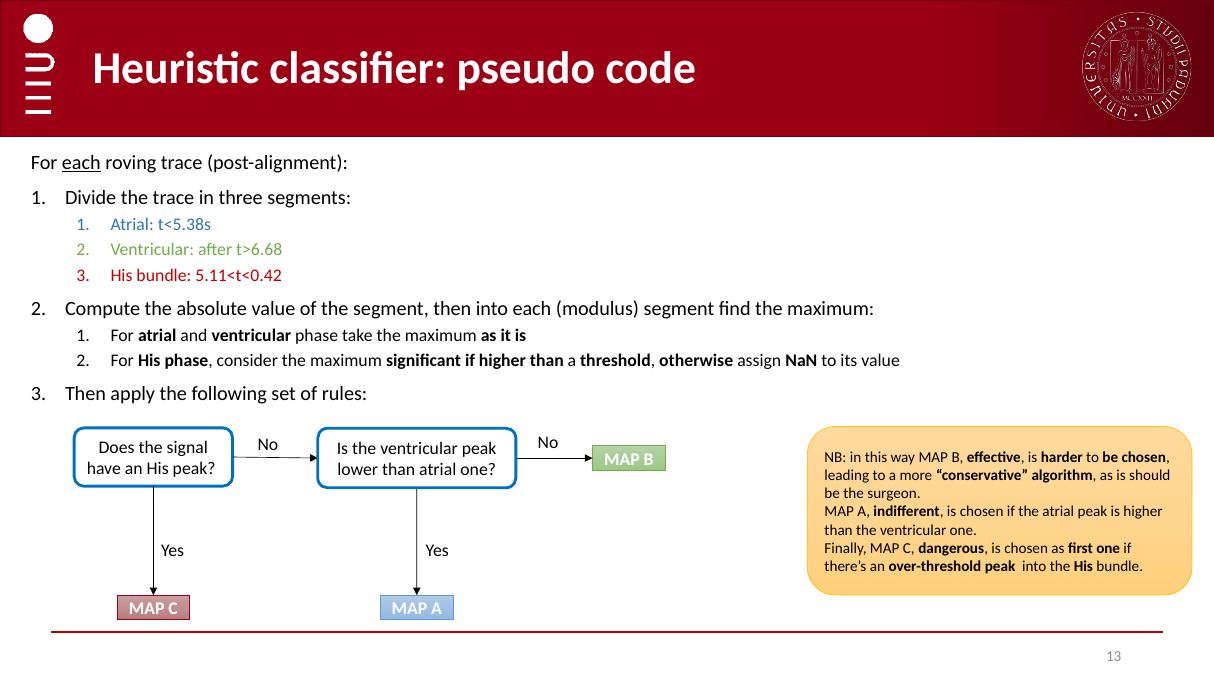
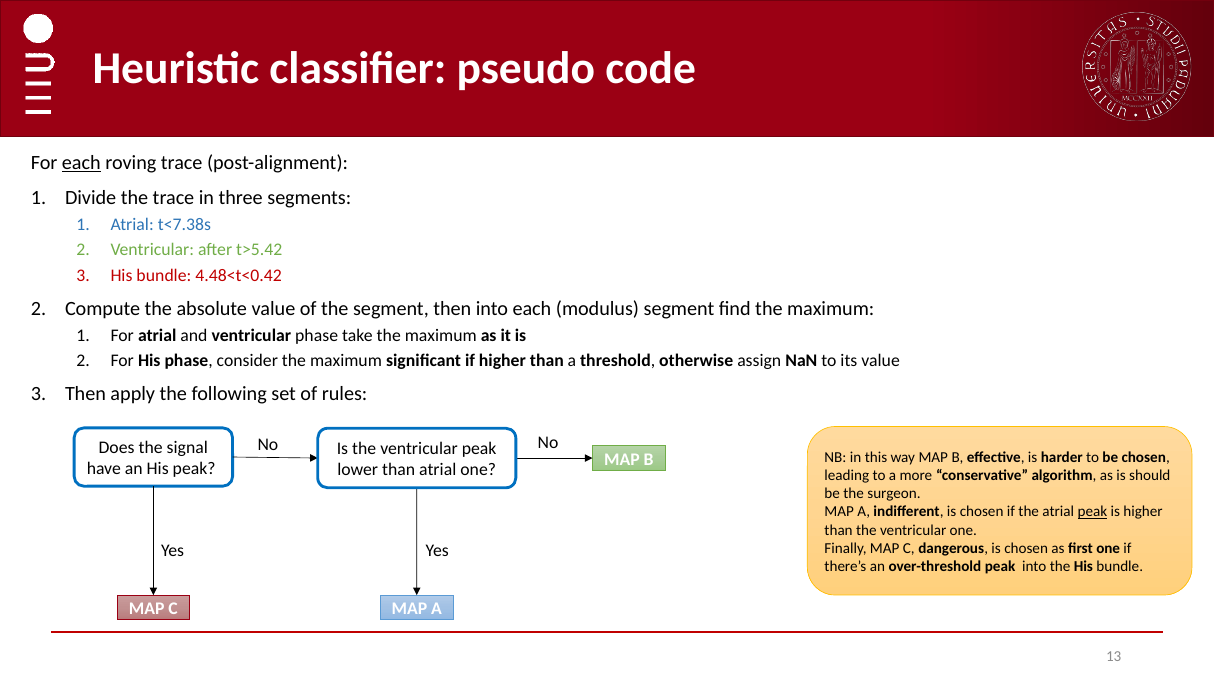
t<5.38s: t<5.38s -> t<7.38s (184, 224)
t>6.68: t>6.68 -> t>5.42 (259, 250)
5.11<t<0.42: 5.11<t<0.42 -> 4.48<t<0.42 (239, 275)
peak underline: none -> present (1092, 512)
